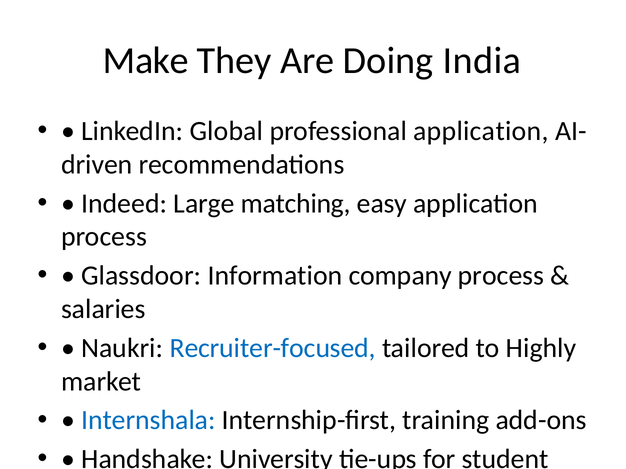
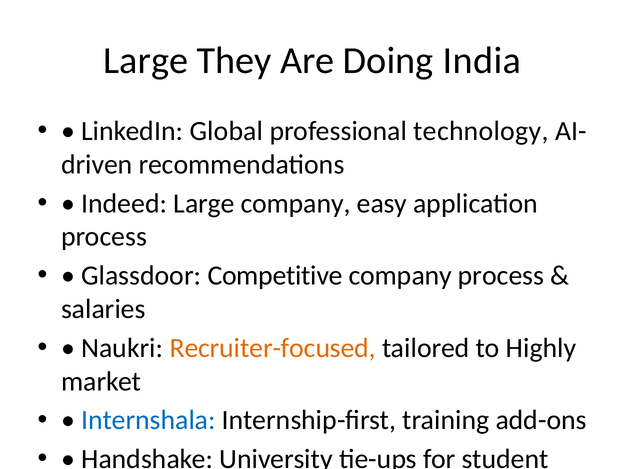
Make: Make -> Large (146, 61)
professional application: application -> technology (481, 131)
Large matching: matching -> company (296, 204)
Information: Information -> Competitive (275, 276)
Recruiter-focused colour: blue -> orange (273, 348)
